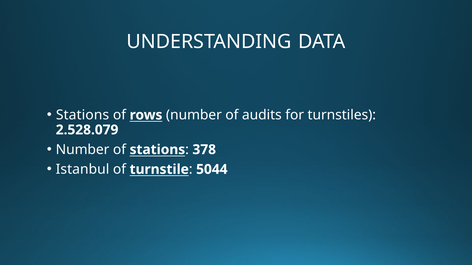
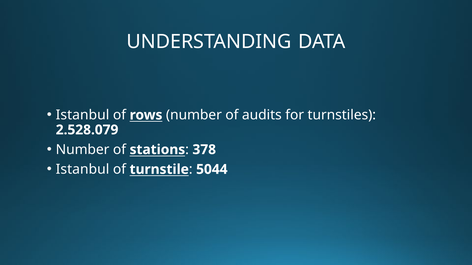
Stations: Stations -> Istanbul (83, 115)
